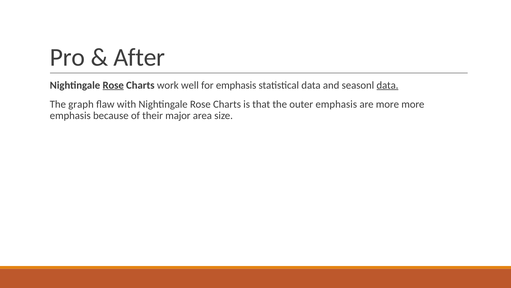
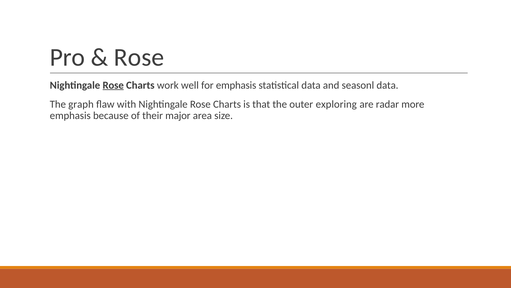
After: After -> Rose (139, 57)
data underline: present -> none (387, 85)
outer emphasis: emphasis -> exploring (336, 104)
are more: more -> radar (387, 104)
